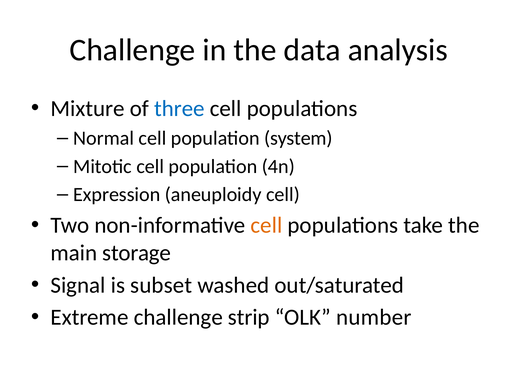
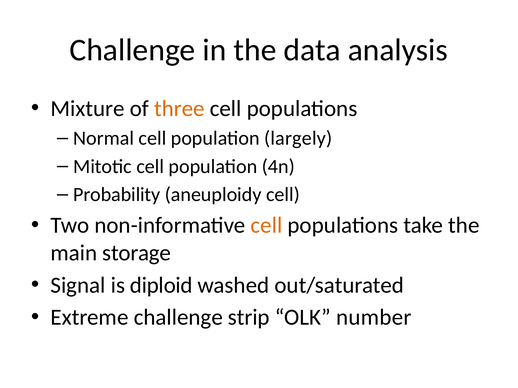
three colour: blue -> orange (179, 109)
system: system -> largely (298, 138)
Expression: Expression -> Probability (117, 195)
subset: subset -> diploid (161, 285)
